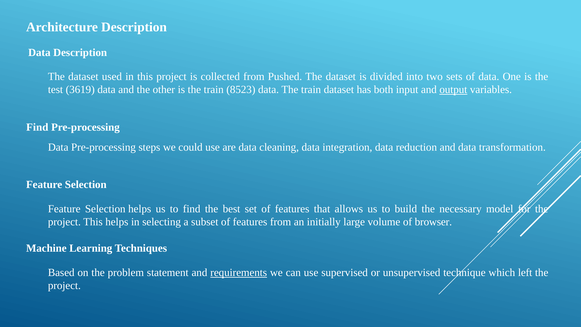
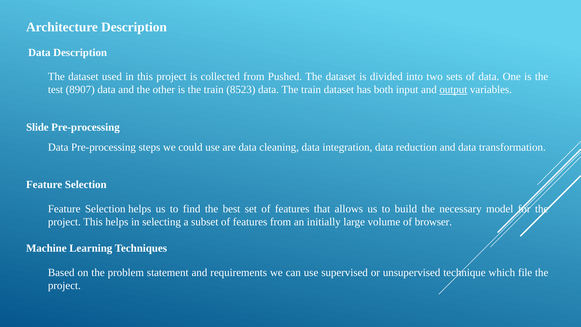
3619: 3619 -> 8907 (80, 90)
Find: Find -> Slide (37, 127)
requirements underline: present -> none (239, 272)
left: left -> file (525, 272)
